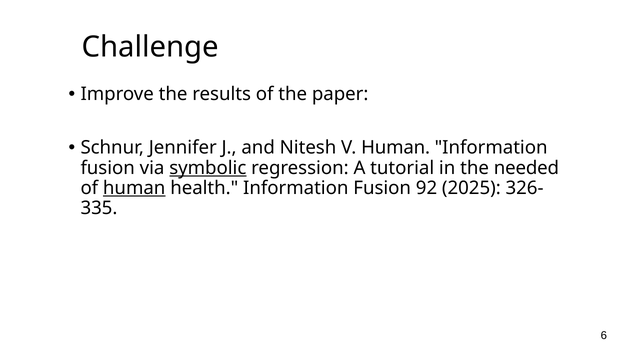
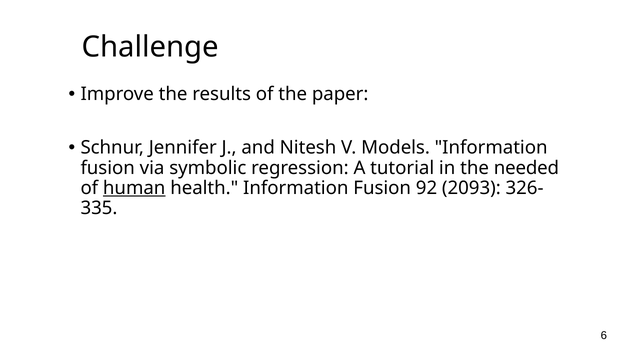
V Human: Human -> Models (396, 147)
symbolic underline: present -> none (208, 168)
2025: 2025 -> 2093 (471, 188)
